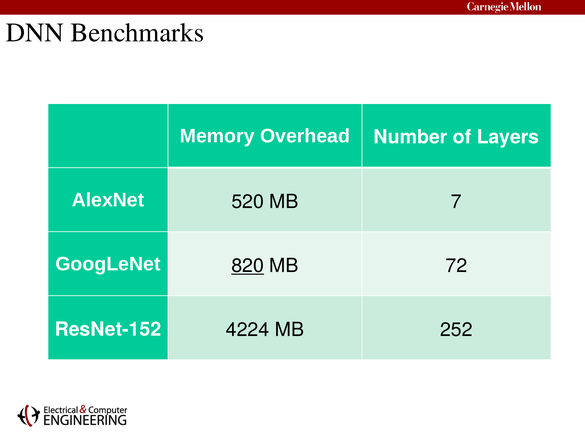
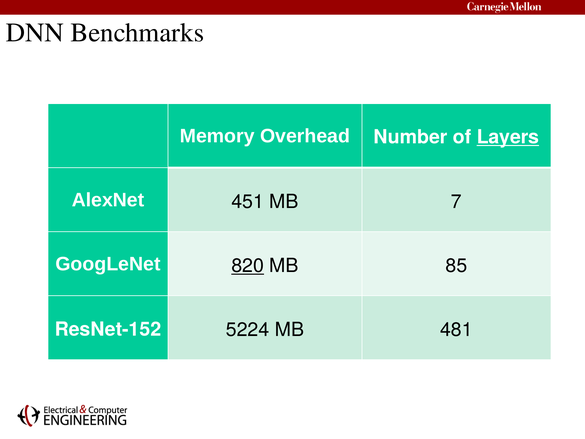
Layers underline: none -> present (508, 137)
520: 520 -> 451 (248, 202)
72: 72 -> 85 (456, 266)
4224: 4224 -> 5224 (248, 330)
252: 252 -> 481 (456, 330)
